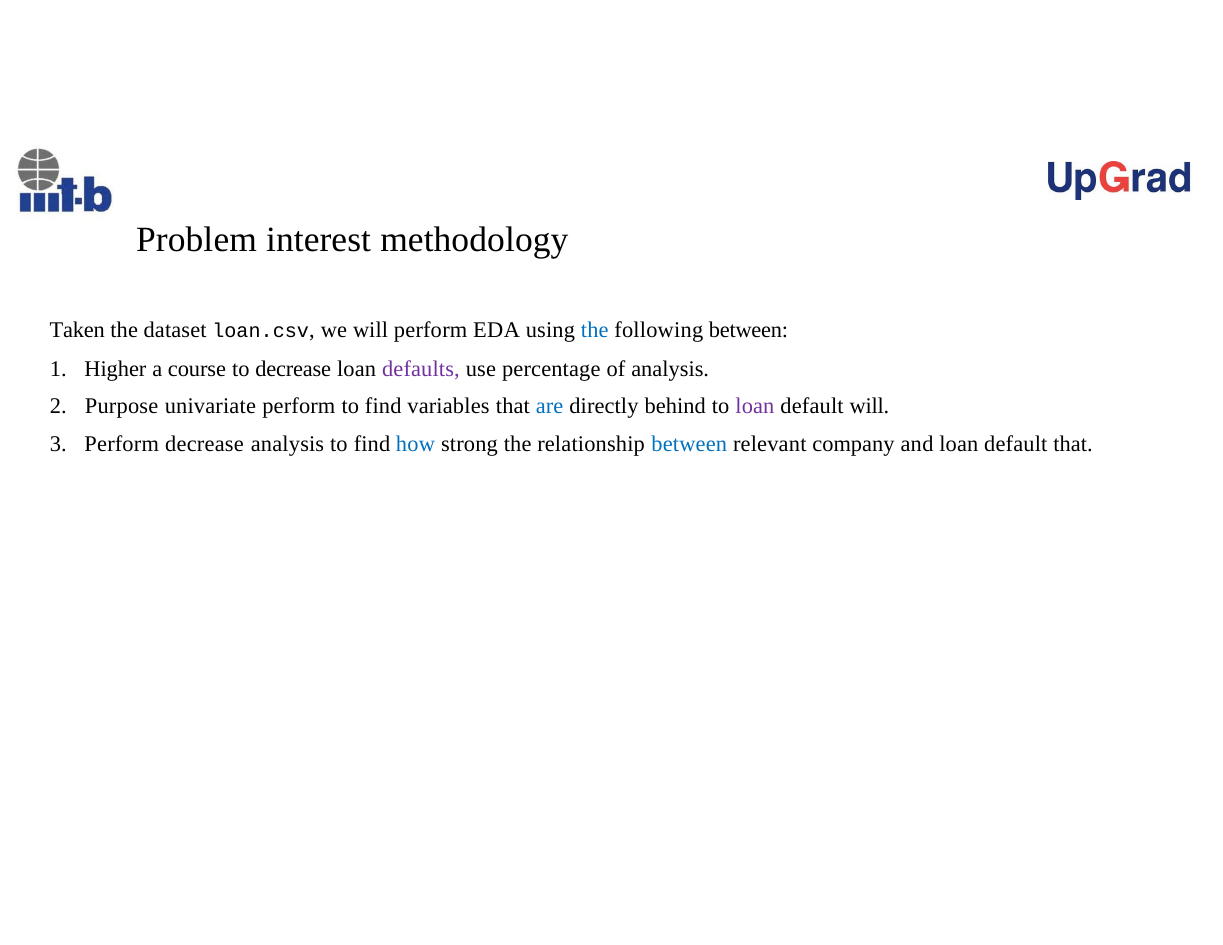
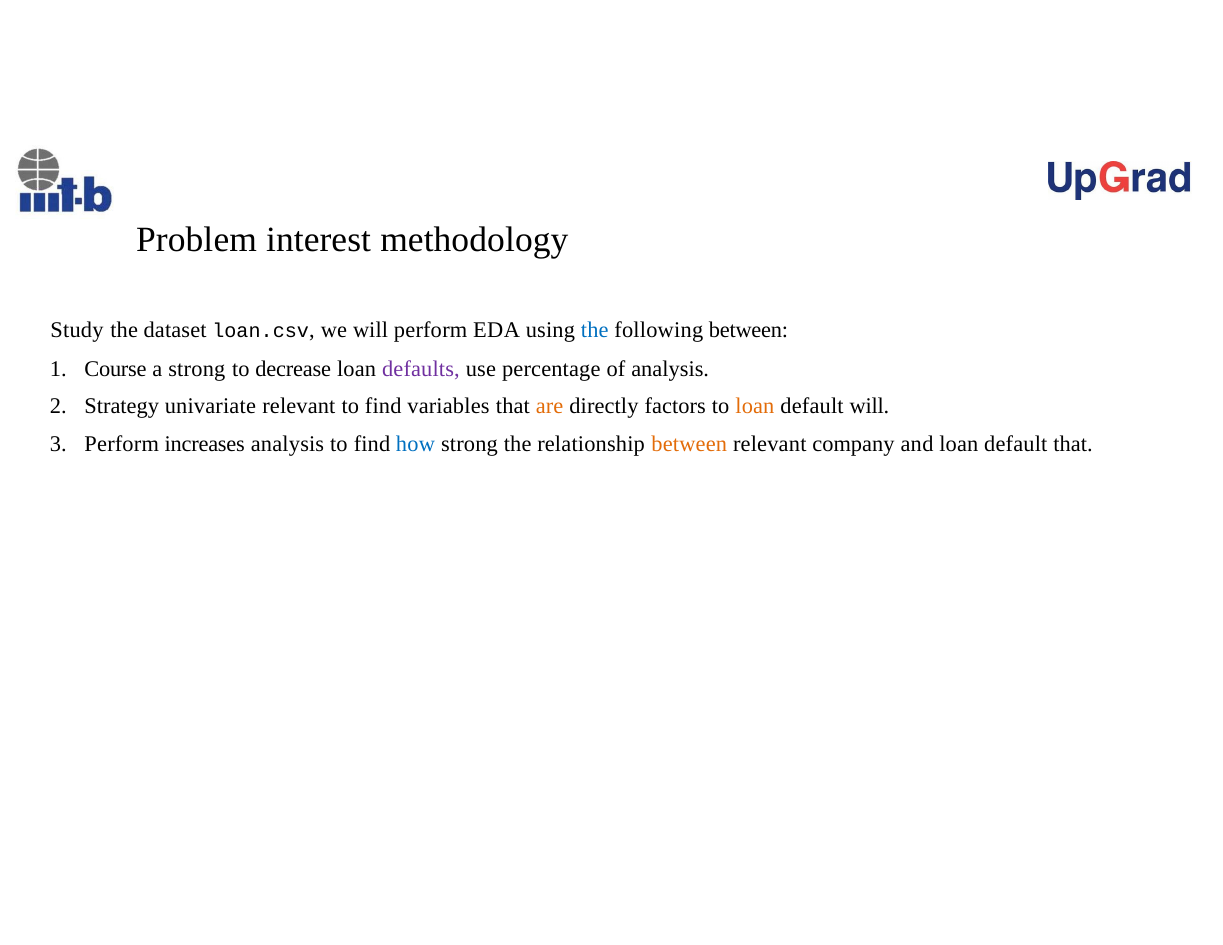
Taken: Taken -> Study (77, 331)
Higher: Higher -> Course (115, 369)
a course: course -> strong (197, 369)
Purpose: Purpose -> Strategy (122, 406)
univariate perform: perform -> relevant (299, 406)
are colour: blue -> orange (549, 406)
behind: behind -> factors (675, 406)
loan colour: purple -> orange (755, 406)
Perform decrease: decrease -> increases (205, 444)
between colour: blue -> orange (689, 444)
